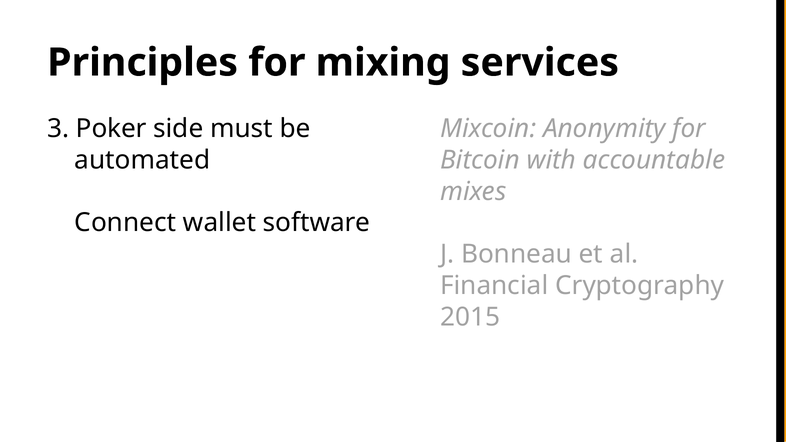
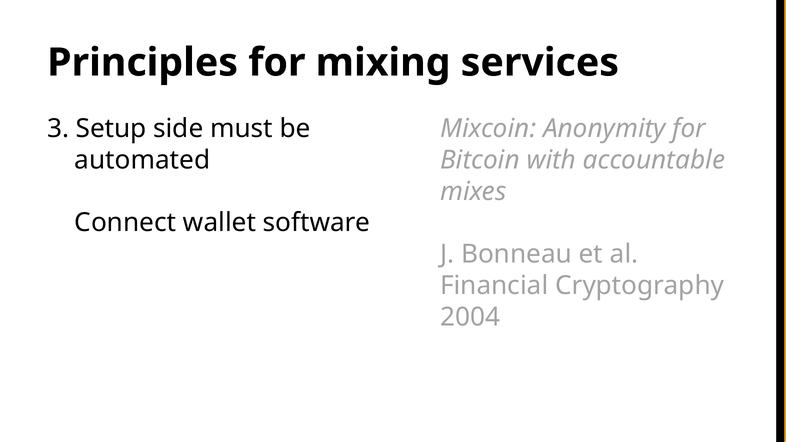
Poker: Poker -> Setup (111, 129)
2015: 2015 -> 2004 (470, 317)
